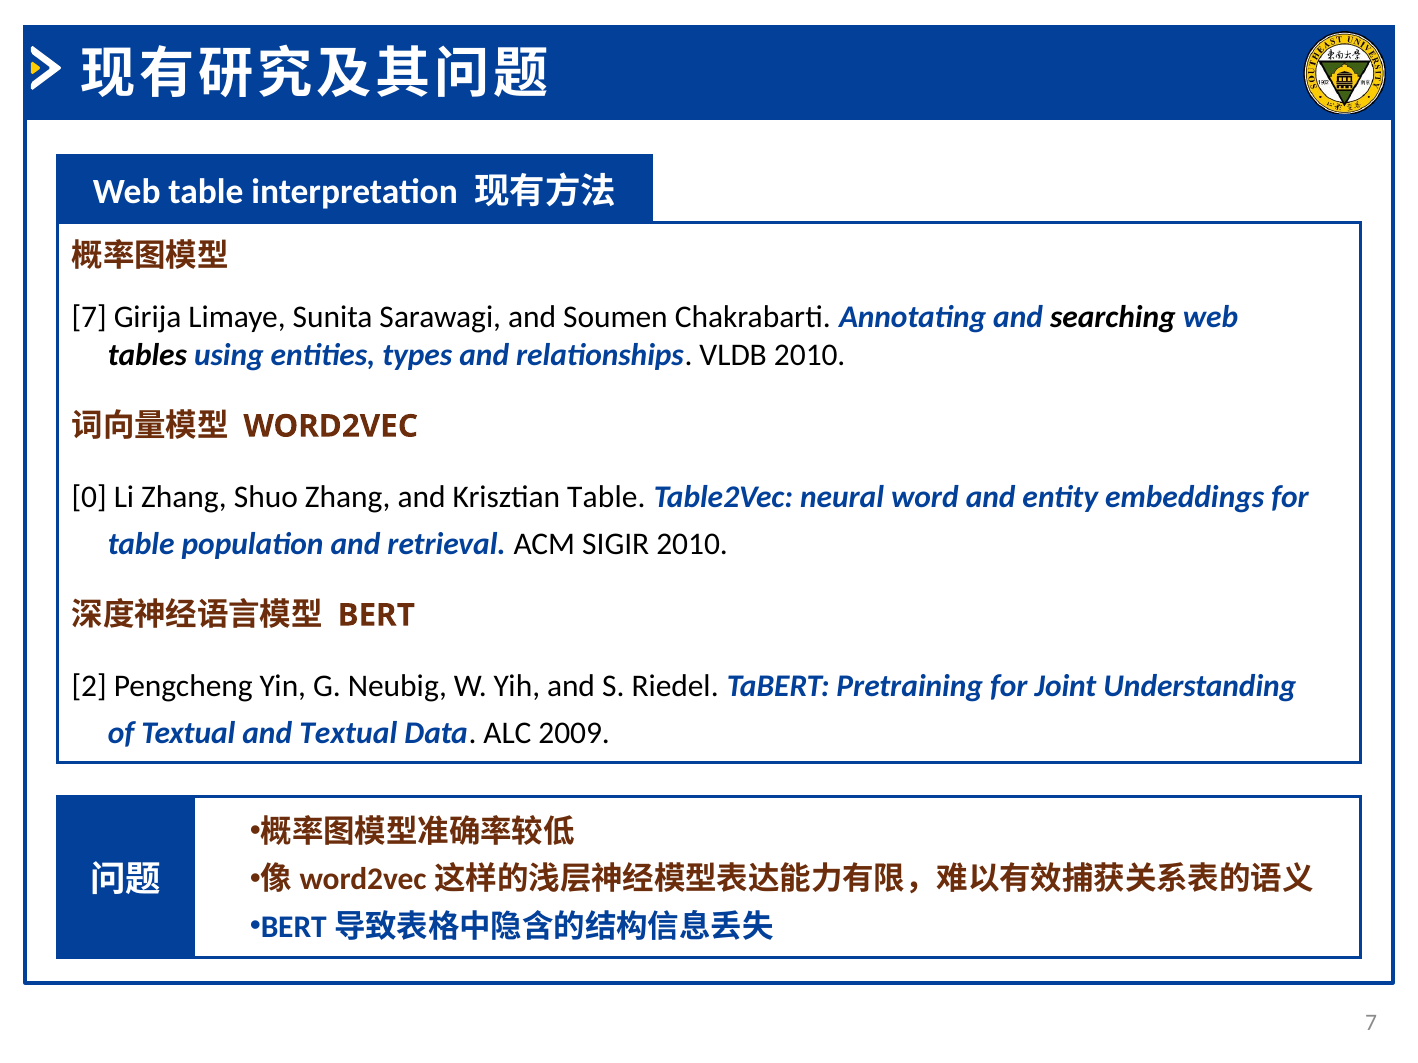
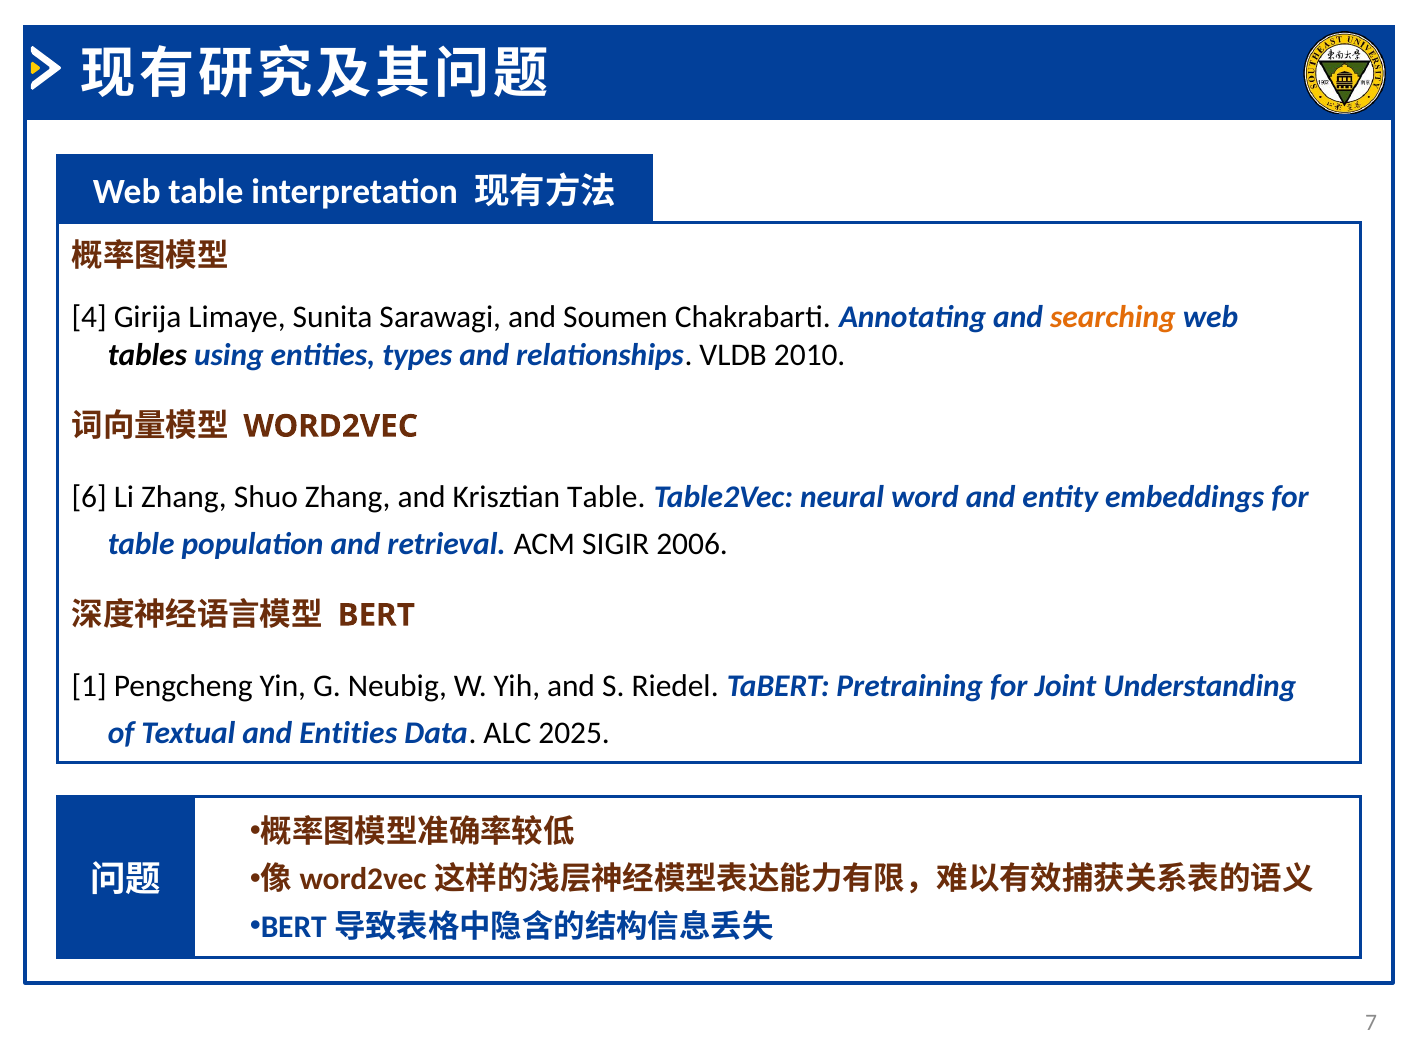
7: 7 -> 4 (89, 318)
searching colour: black -> orange (1113, 318)
0: 0 -> 6 (89, 497)
SIGIR 2010: 2010 -> 2006 (692, 545)
2: 2 -> 1 (89, 686)
and Textual: Textual -> Entities (348, 734)
2009: 2009 -> 2025 (574, 734)
